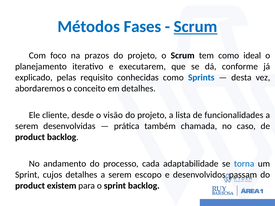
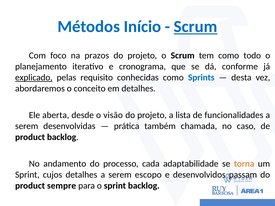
Fases: Fases -> Início (142, 27)
ideal: ideal -> todo (252, 56)
executarem: executarem -> cronograma (142, 67)
explicado underline: none -> present (34, 78)
cliente: cliente -> aberta (56, 115)
torna colour: blue -> orange (244, 164)
existem: existem -> sempre (62, 186)
